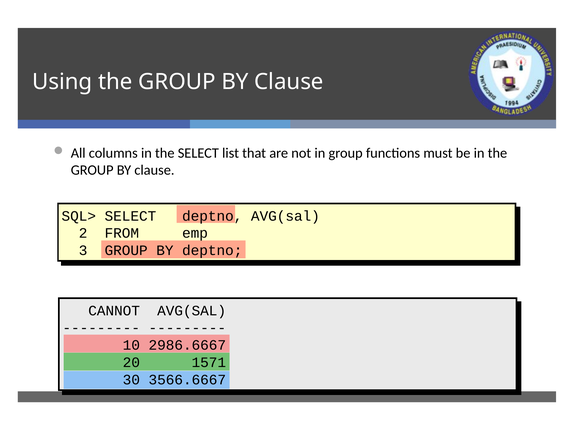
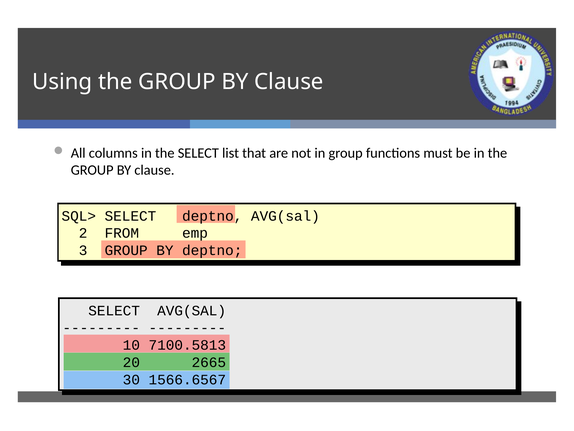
CANNOT: CANNOT -> SELECT (114, 310)
2986.6667: 2986.6667 -> 7100.5813 (187, 345)
1571: 1571 -> 2665 (209, 362)
3566.6667: 3566.6667 -> 1566.6567 (187, 379)
